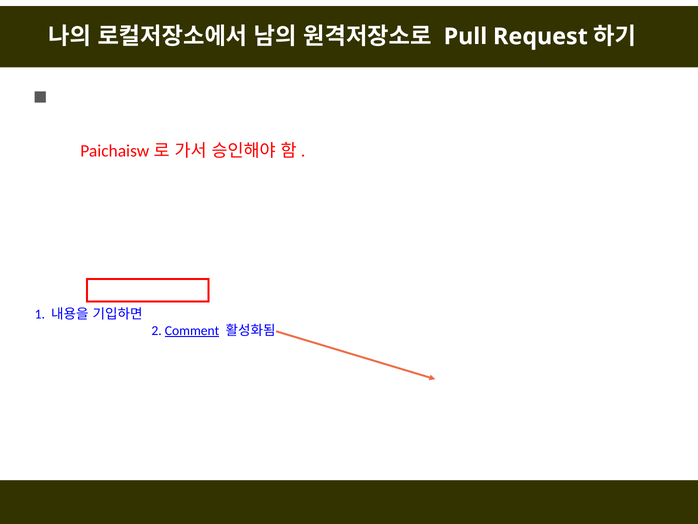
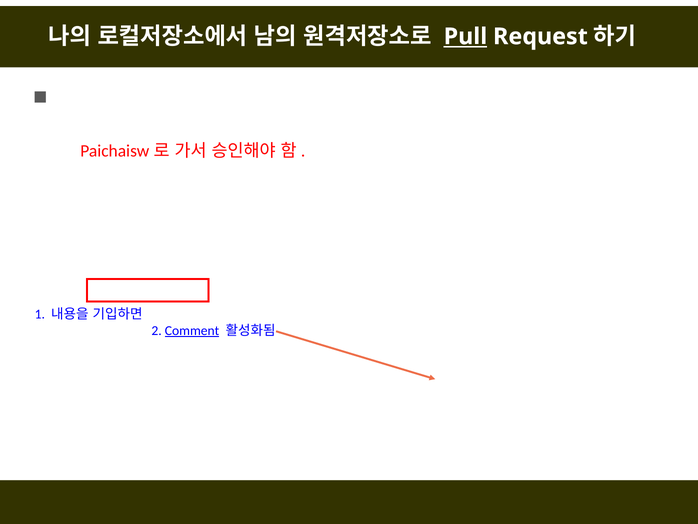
Pull underline: none -> present (465, 37)
